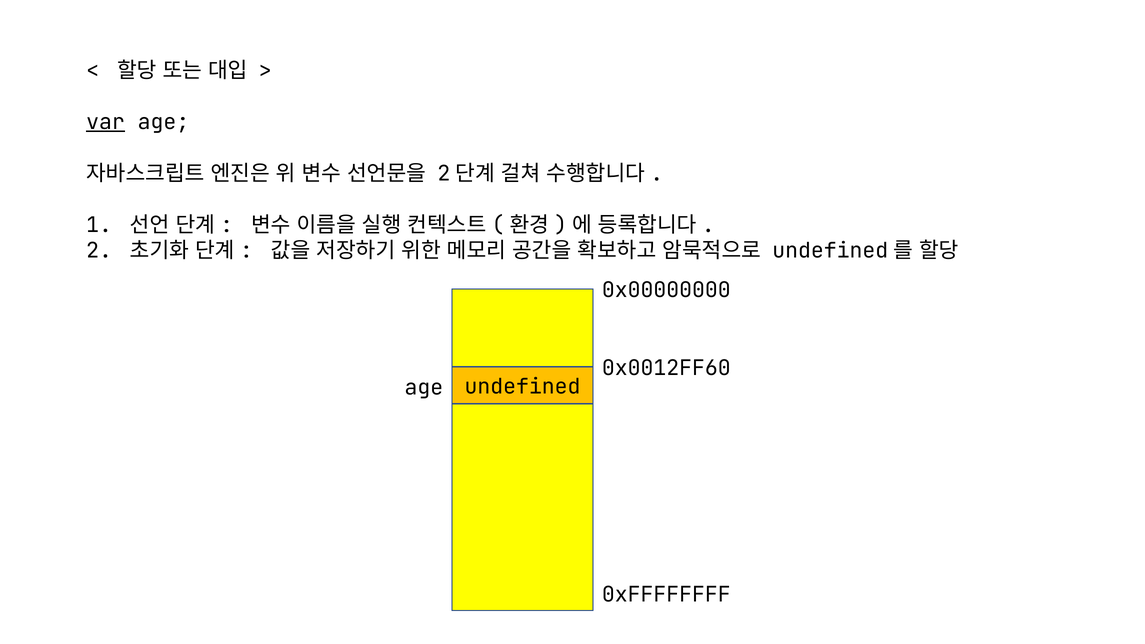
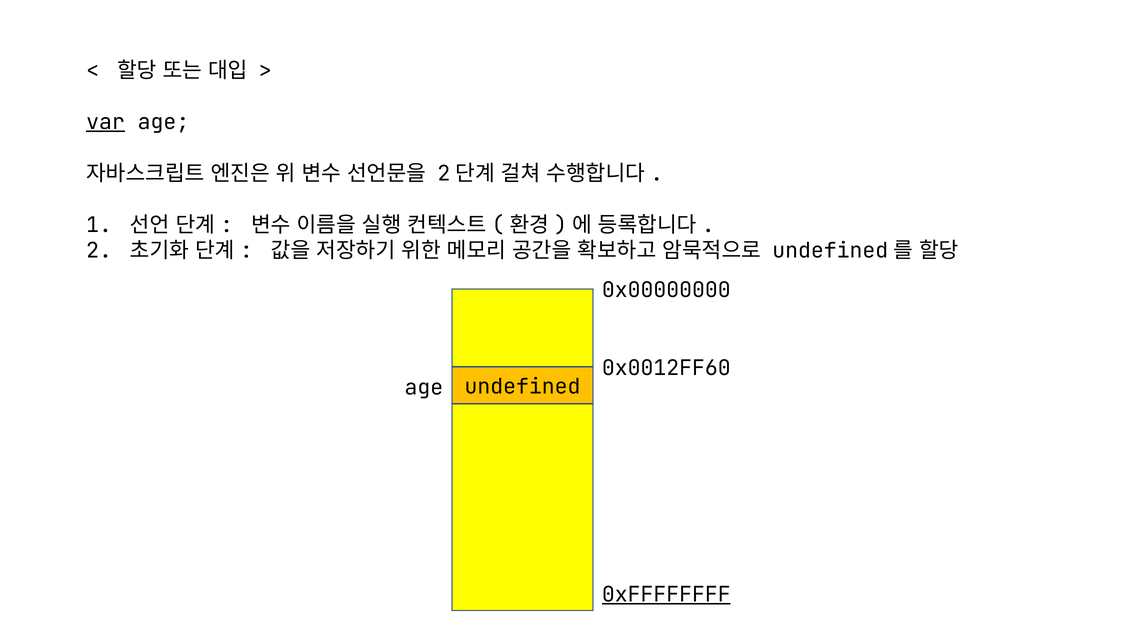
0xFFFFFFFF underline: none -> present (666, 594)
